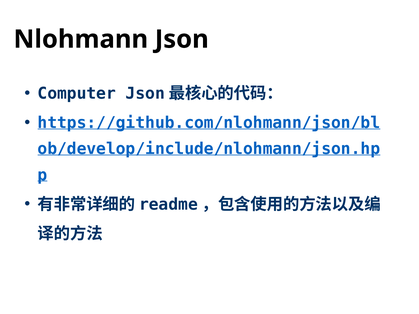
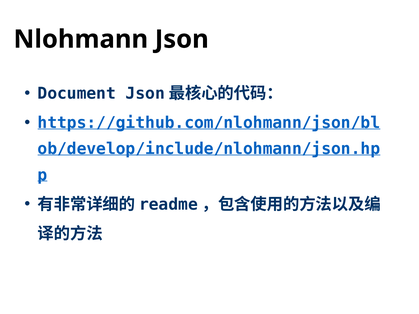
Computer: Computer -> Document (77, 94)
